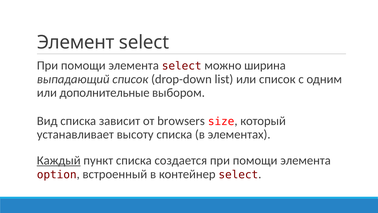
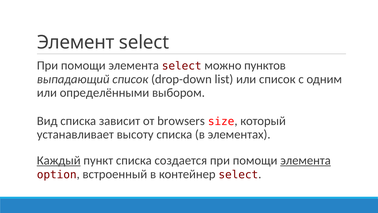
ширина: ширина -> пунктов (265, 65)
дополнительные: дополнительные -> определёнными (104, 93)
элемента underline: none -> present (305, 160)
